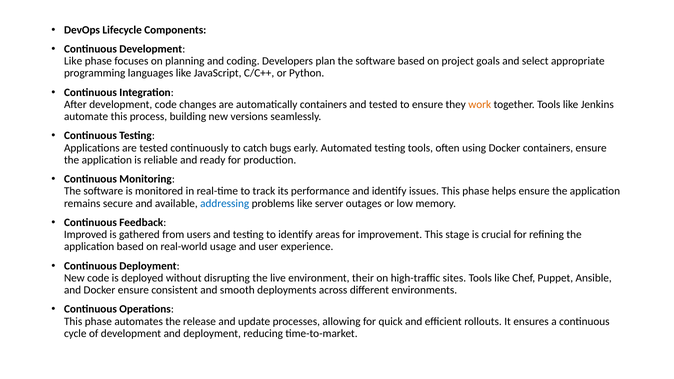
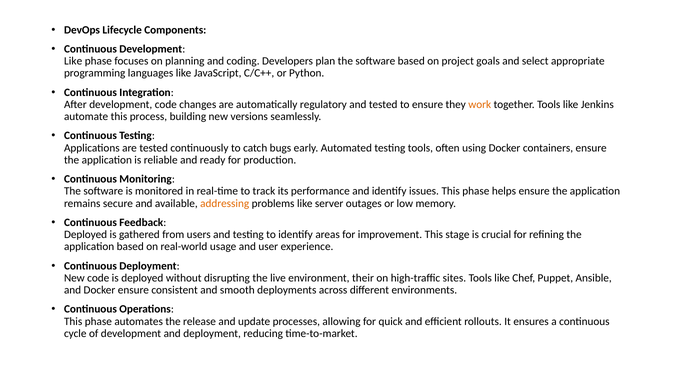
automatically containers: containers -> regulatory (323, 105)
addressing colour: blue -> orange (225, 203)
Improved: Improved -> Deployed (86, 235)
